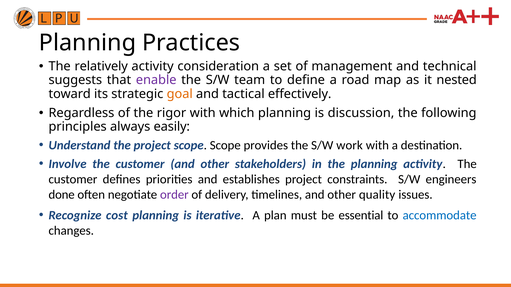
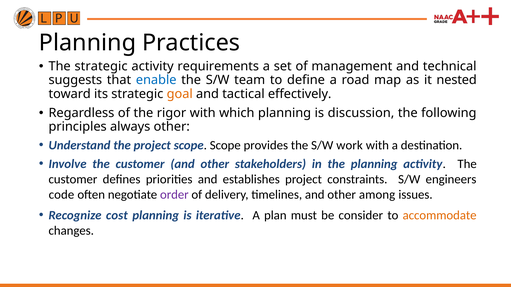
The relatively: relatively -> strategic (101, 66)
consideration: consideration -> requirements (218, 66)
enable colour: purple -> blue (156, 80)
always easily: easily -> other (172, 127)
done: done -> code (61, 195)
quality: quality -> among (377, 195)
essential: essential -> consider (361, 216)
accommodate colour: blue -> orange (440, 216)
